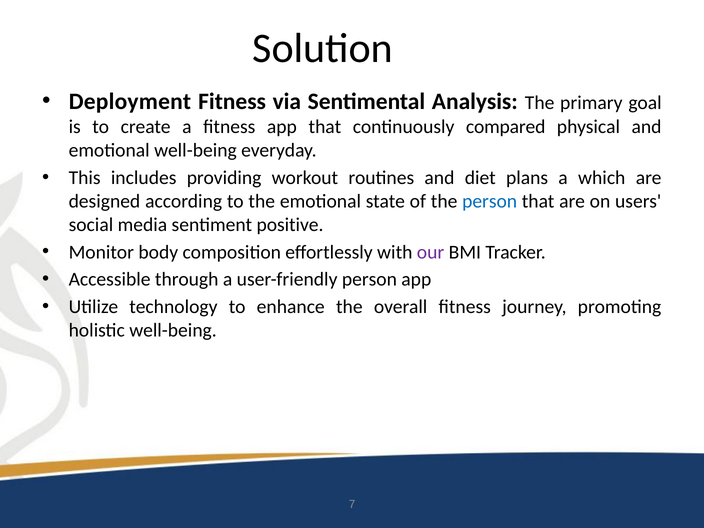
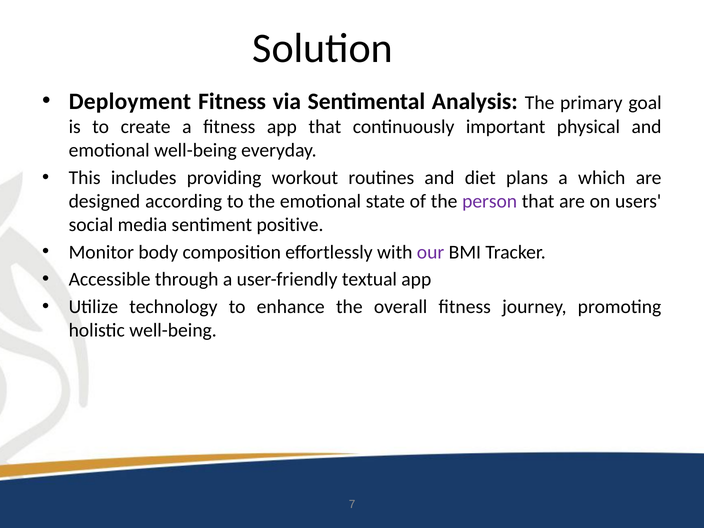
compared: compared -> important (506, 127)
person colour: blue -> purple (490, 201)
user-friendly person: person -> textual (369, 279)
